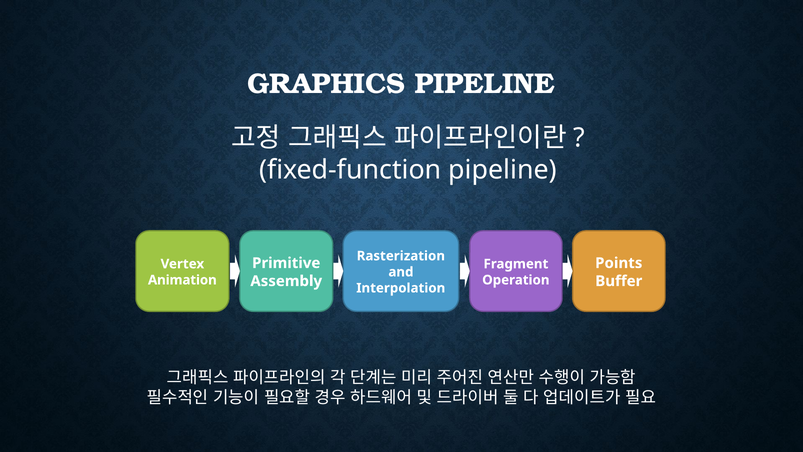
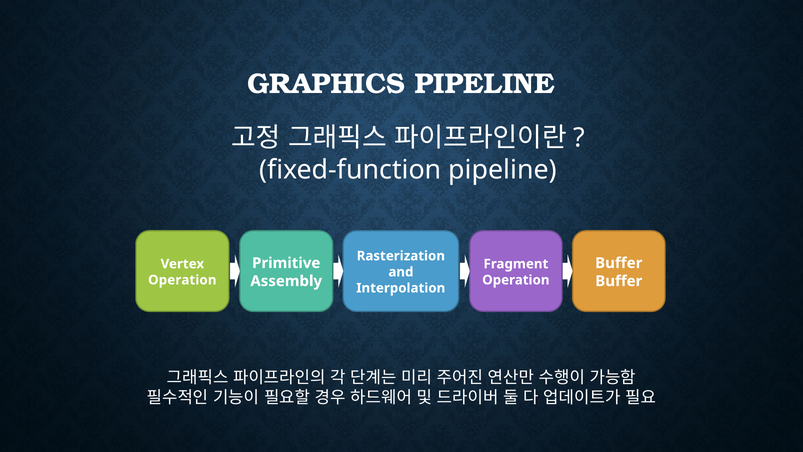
Points: Points -> Buffer (619, 263)
Animation: Animation -> Operation (182, 280)
